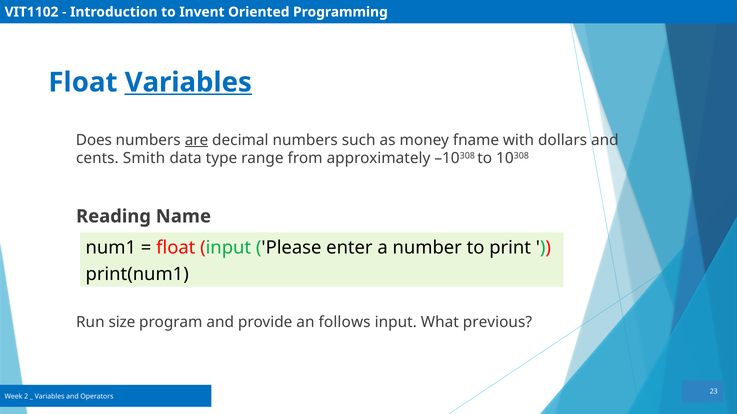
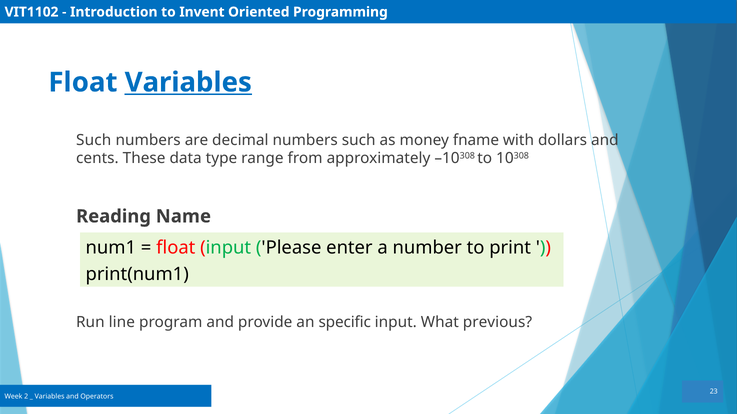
Does: Does -> Such (94, 140)
are underline: present -> none (196, 140)
Smith: Smith -> These (144, 159)
size: size -> line (122, 323)
follows: follows -> specific (345, 323)
